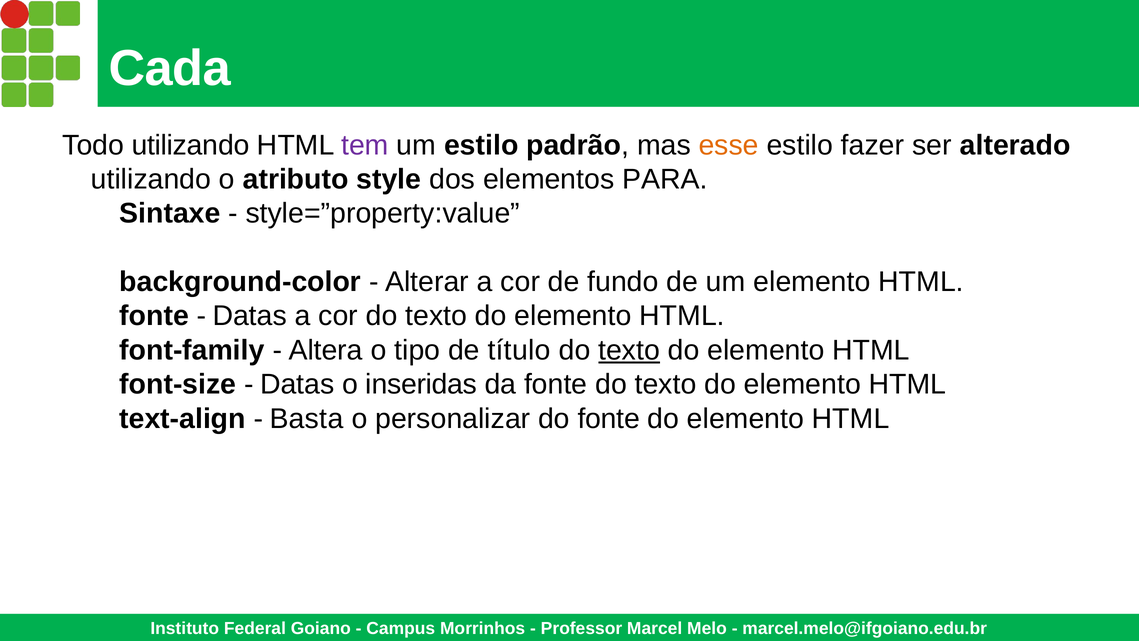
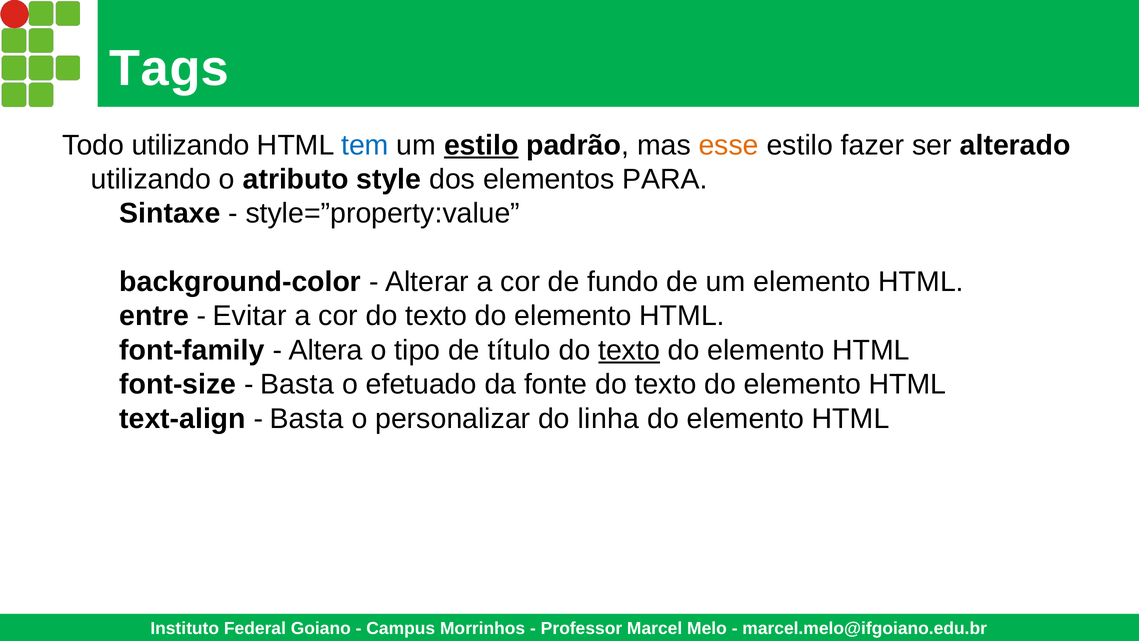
Cada: Cada -> Tags (169, 69)
tem colour: purple -> blue (365, 145)
estilo underline: none -> present (481, 145)
fonte: fonte -> entre (154, 316)
Datas: Datas -> Evitar (250, 316)
Datas: Datas -> Basta (297, 384)
inseridas: inseridas -> efetuado (421, 384)
do fonte: fonte -> linha (608, 418)
